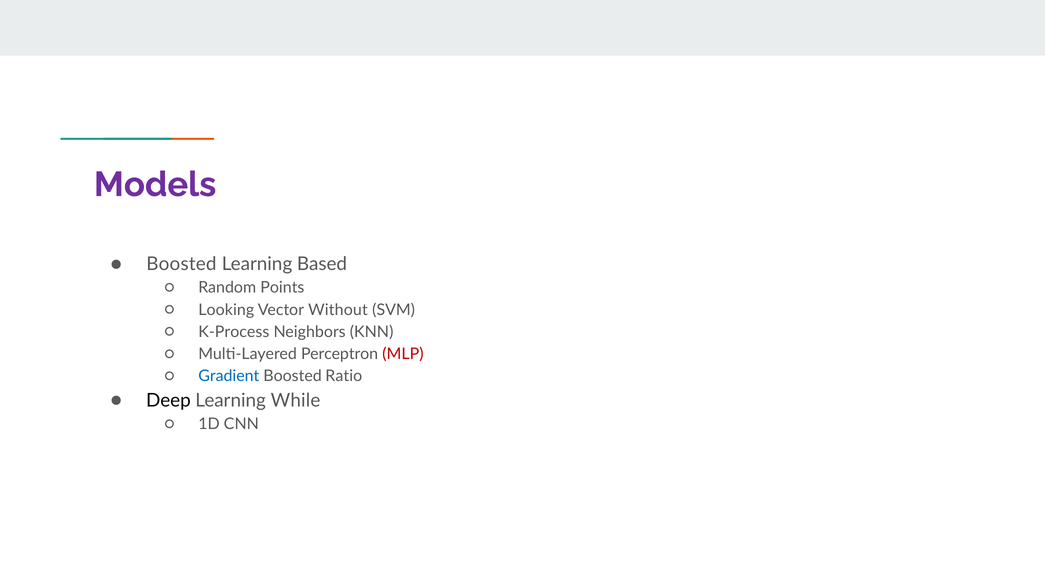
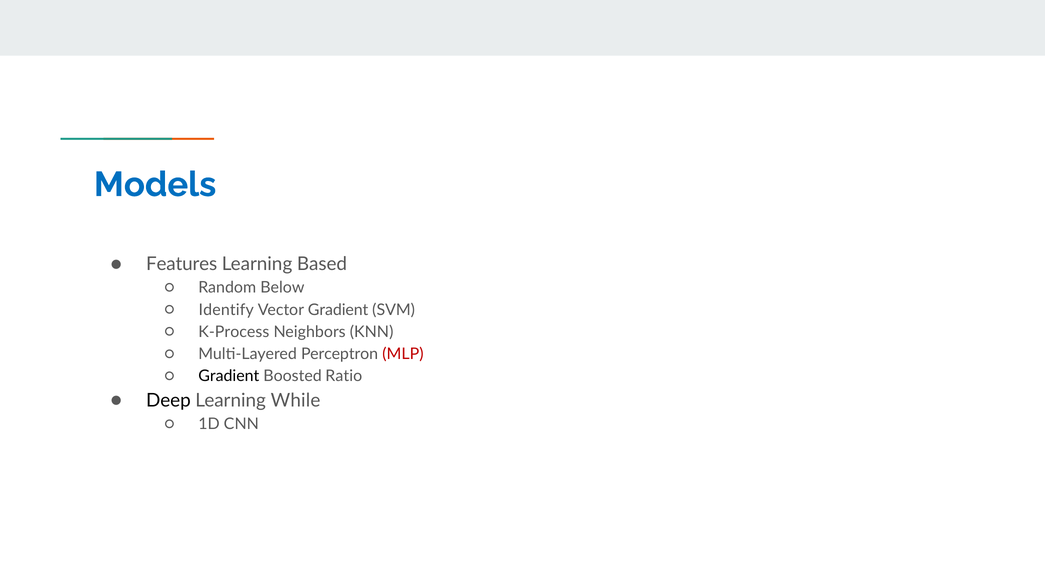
Models colour: purple -> blue (155, 185)
Boosted: Boosted -> Features (182, 264)
Points: Points -> Below (282, 288)
Looking: Looking -> Identify (226, 310)
Vector Without: Without -> Gradient (338, 310)
Gradient colour: blue -> black (229, 376)
